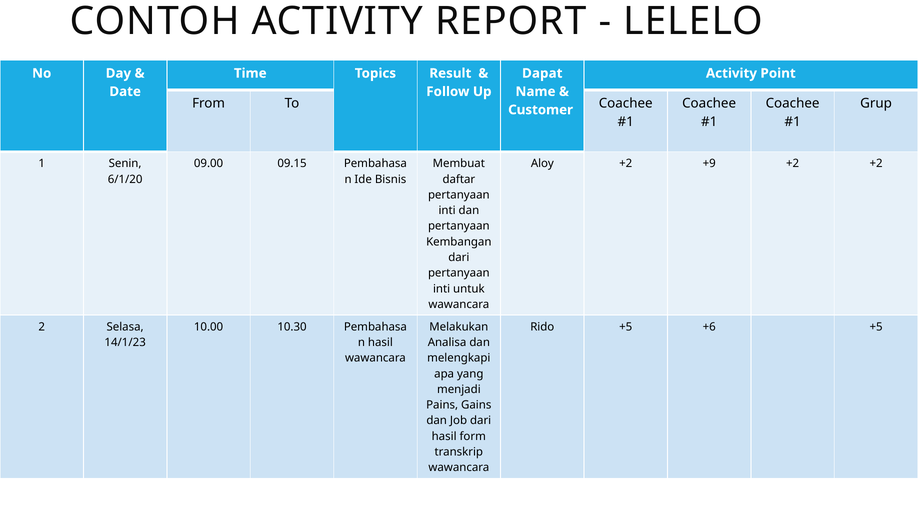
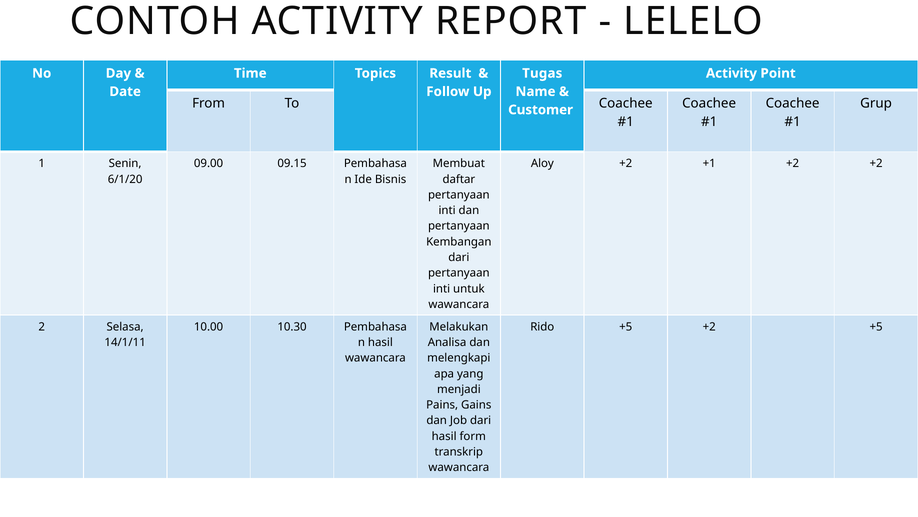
Dapat: Dapat -> Tugas (542, 73)
+9: +9 -> +1 (709, 163)
+5 +6: +6 -> +2 (709, 327)
14/1/23: 14/1/23 -> 14/1/11 (125, 342)
